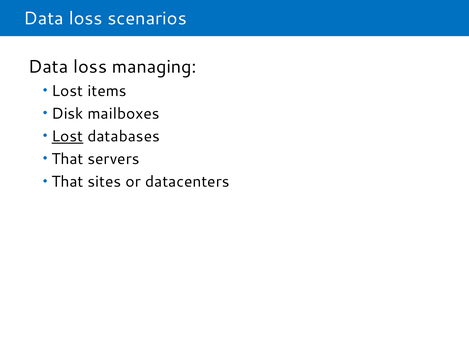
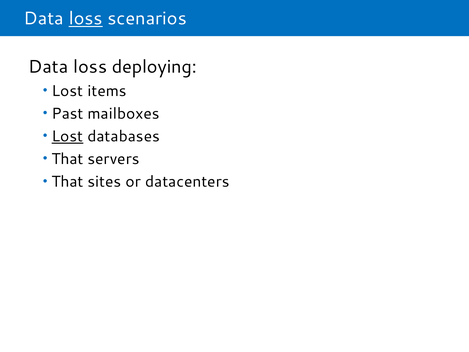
loss underline: none -> present (86, 19)
managing: managing -> deploying (154, 67)
Disk: Disk -> Past (67, 114)
